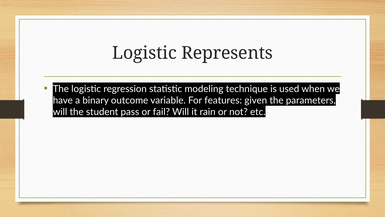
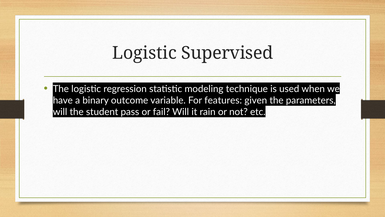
Represents: Represents -> Supervised (227, 53)
